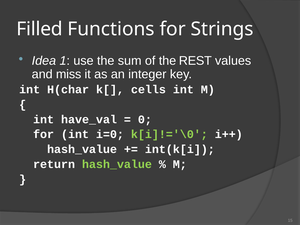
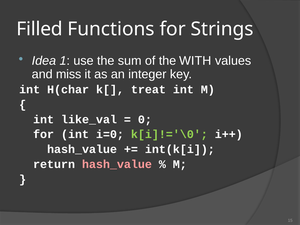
REST: REST -> WITH (195, 61)
cells: cells -> treat (148, 90)
have_val: have_val -> like_val (89, 119)
hash_value colour: light green -> pink (117, 164)
